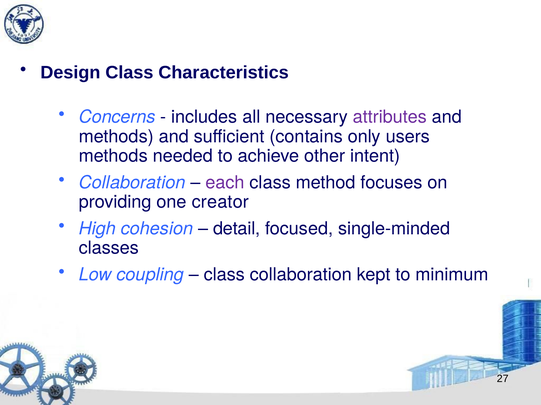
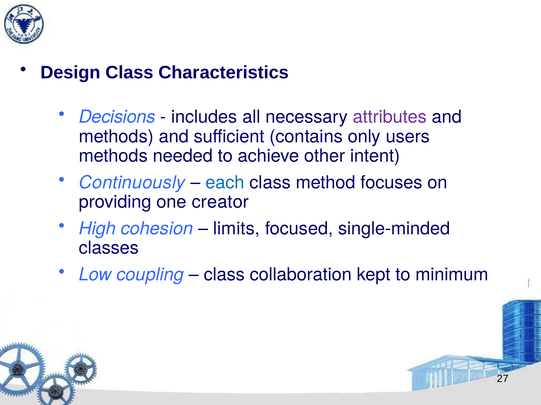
Concerns: Concerns -> Decisions (117, 117)
Collaboration: Collaboration -> Continuously (132, 183)
each colour: purple -> blue (225, 183)
detail: detail -> limits (236, 229)
